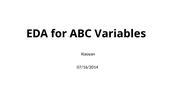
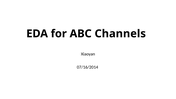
Variables: Variables -> Channels (120, 34)
